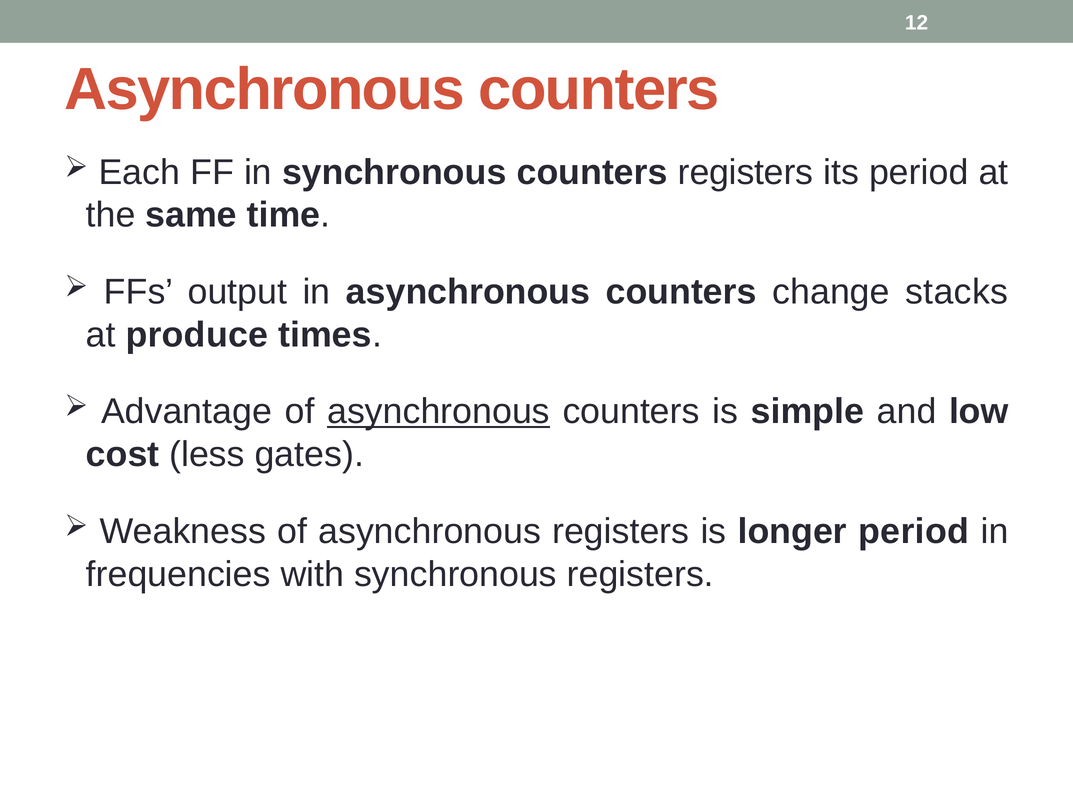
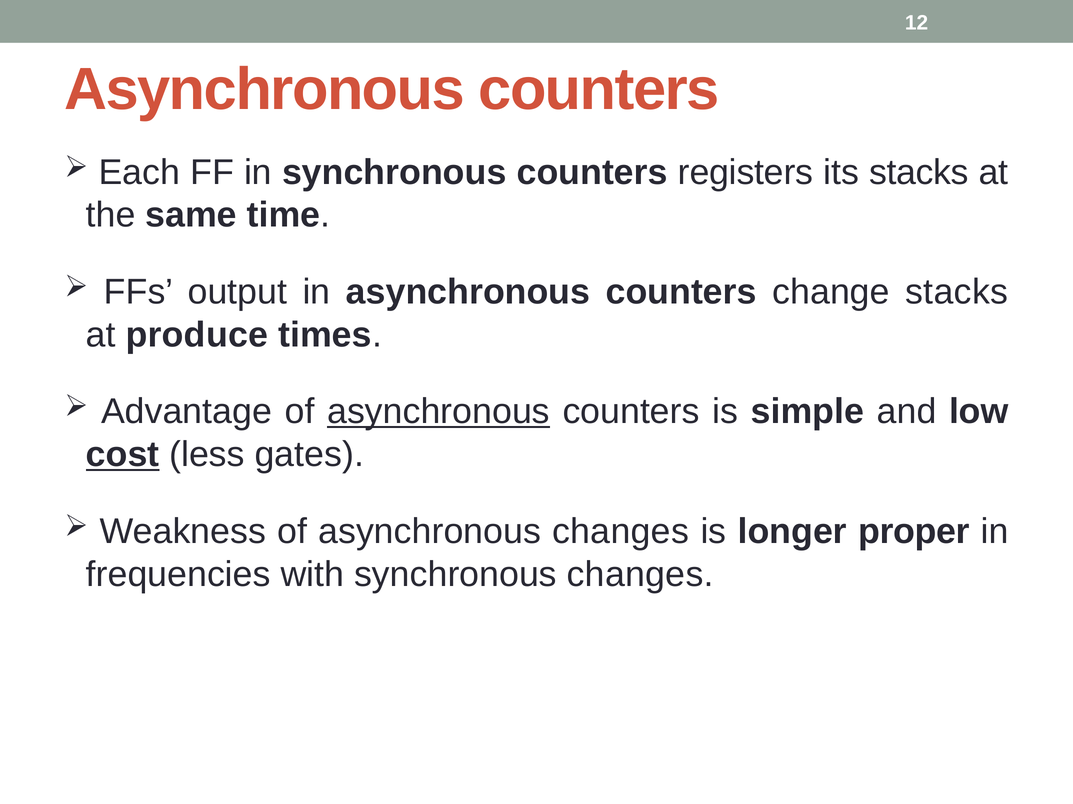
its period: period -> stacks (919, 172)
cost underline: none -> present (123, 455)
asynchronous registers: registers -> changes (621, 532)
longer period: period -> proper (914, 532)
synchronous registers: registers -> changes (640, 575)
